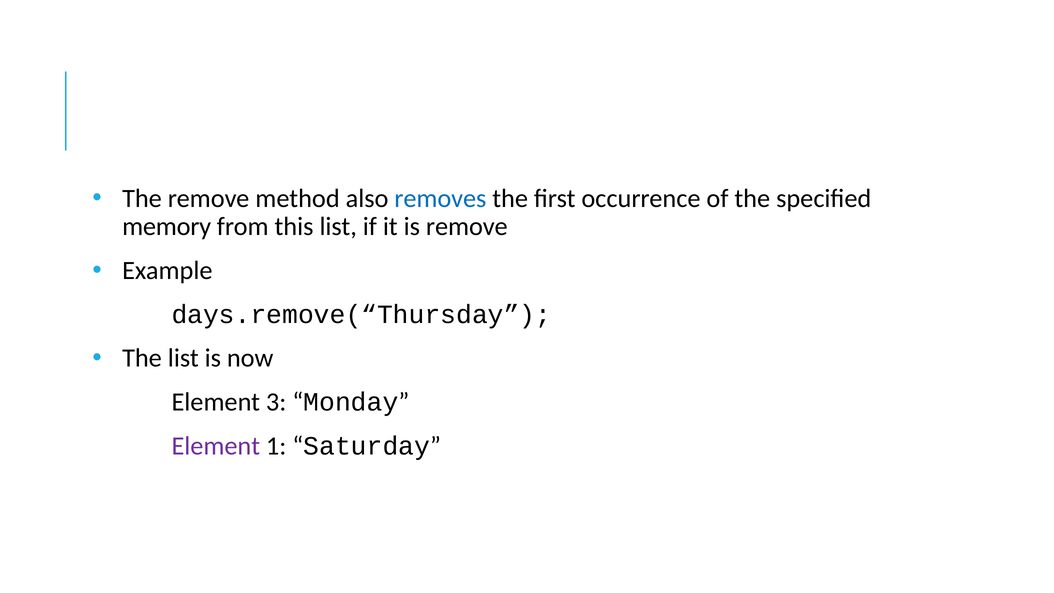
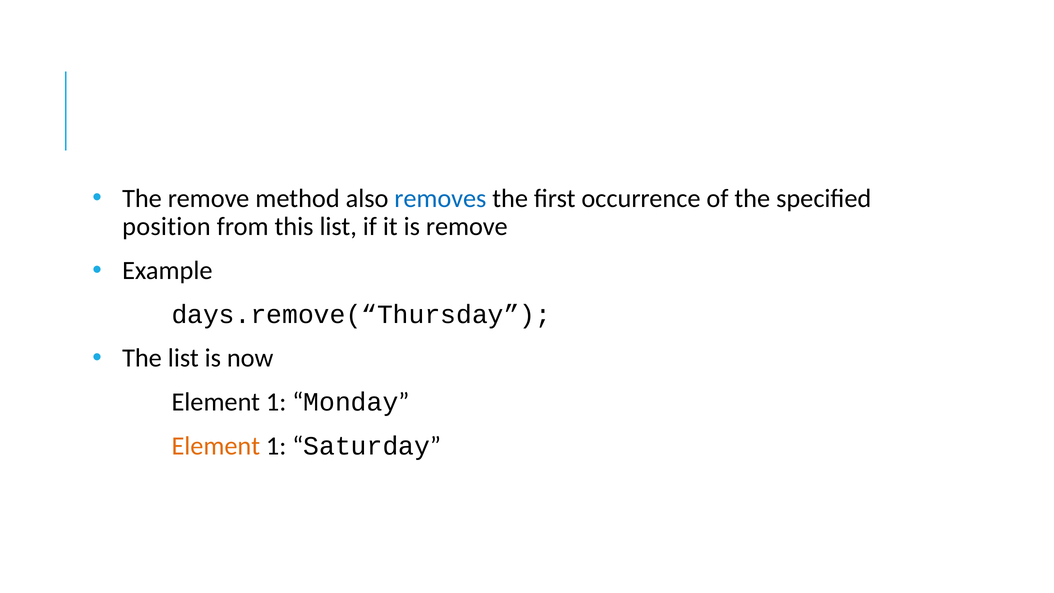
memory: memory -> position (166, 227)
3: 3 -> 1 (276, 402)
Element colour: purple -> orange (216, 446)
